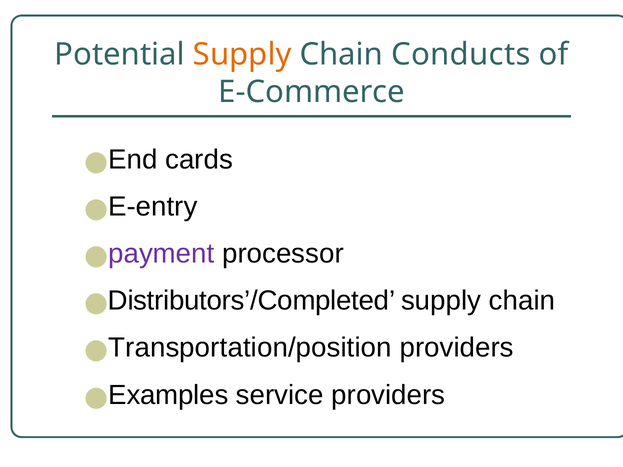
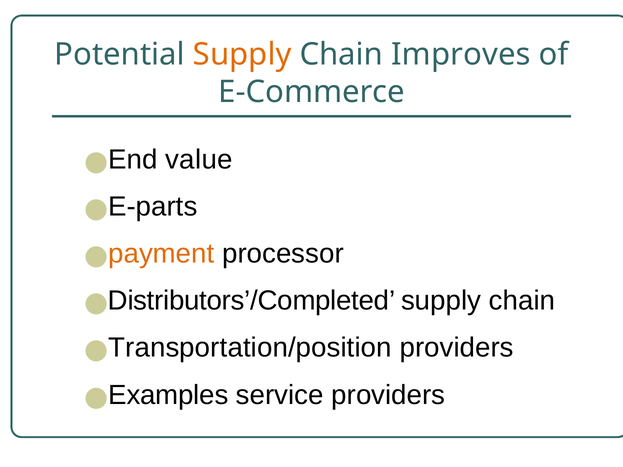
Conducts: Conducts -> Improves (461, 55)
cards: cards -> value (199, 160)
E-entry: E-entry -> E-parts (153, 207)
payment colour: purple -> orange (161, 254)
